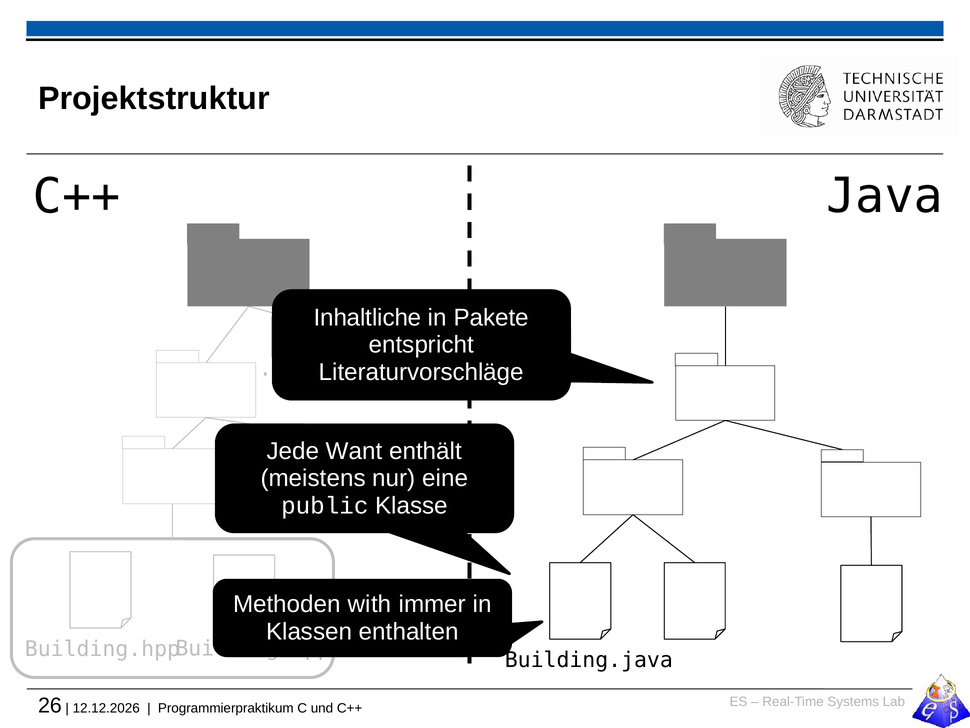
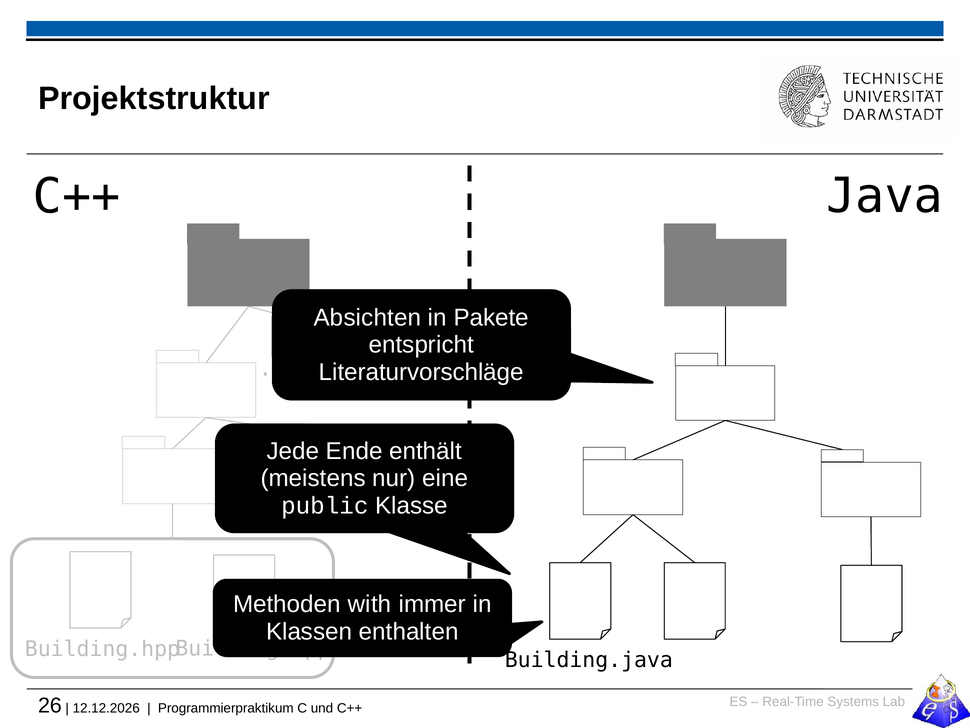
Inhaltliche: Inhaltliche -> Absichten (367, 318)
Want: Want -> Ende (354, 451)
